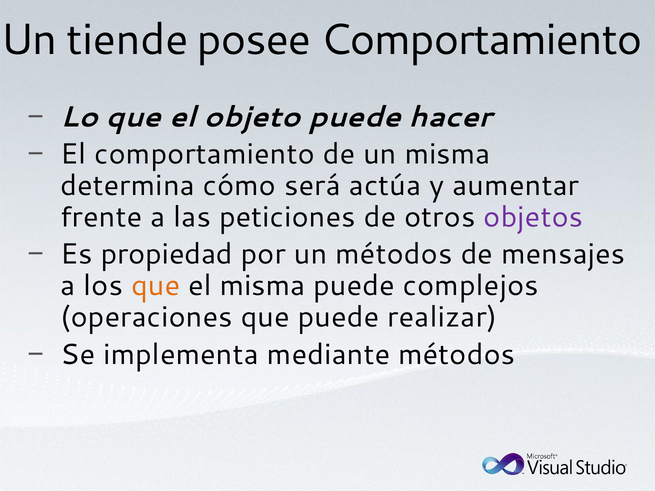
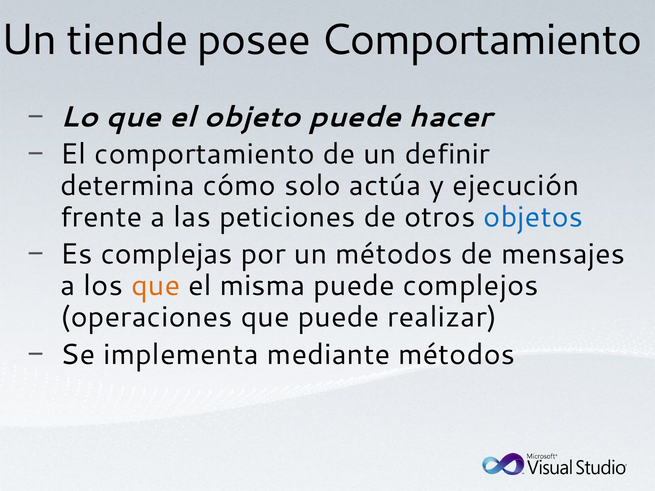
un misma: misma -> definir (448, 154)
será: será -> solo (313, 186)
aumentar: aumentar -> ejecución (516, 186)
objetos colour: purple -> blue (533, 217)
propiedad: propiedad -> complejas (167, 254)
